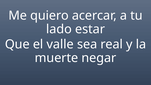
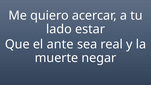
valle: valle -> ante (60, 44)
